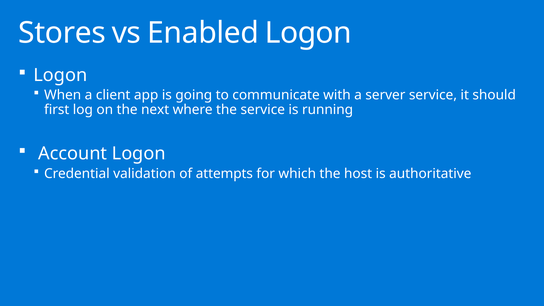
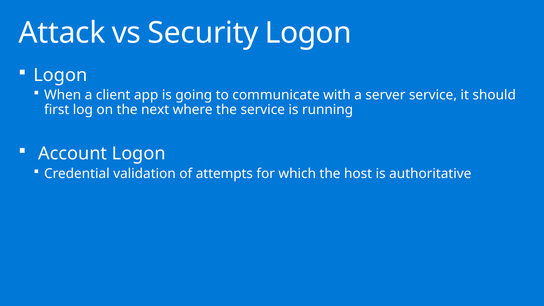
Stores: Stores -> Attack (62, 33)
Enabled: Enabled -> Security (203, 33)
